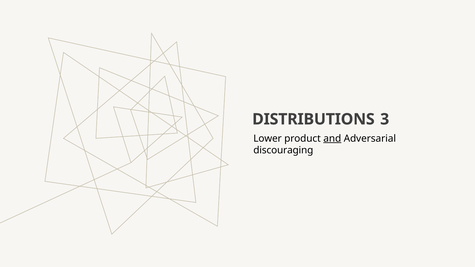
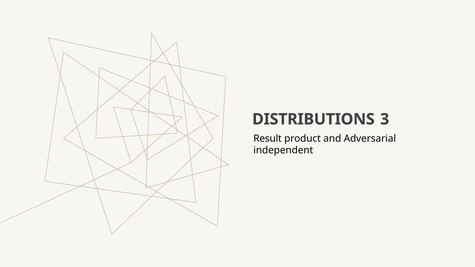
Lower: Lower -> Result (268, 139)
and underline: present -> none (332, 139)
discouraging: discouraging -> independent (283, 150)
